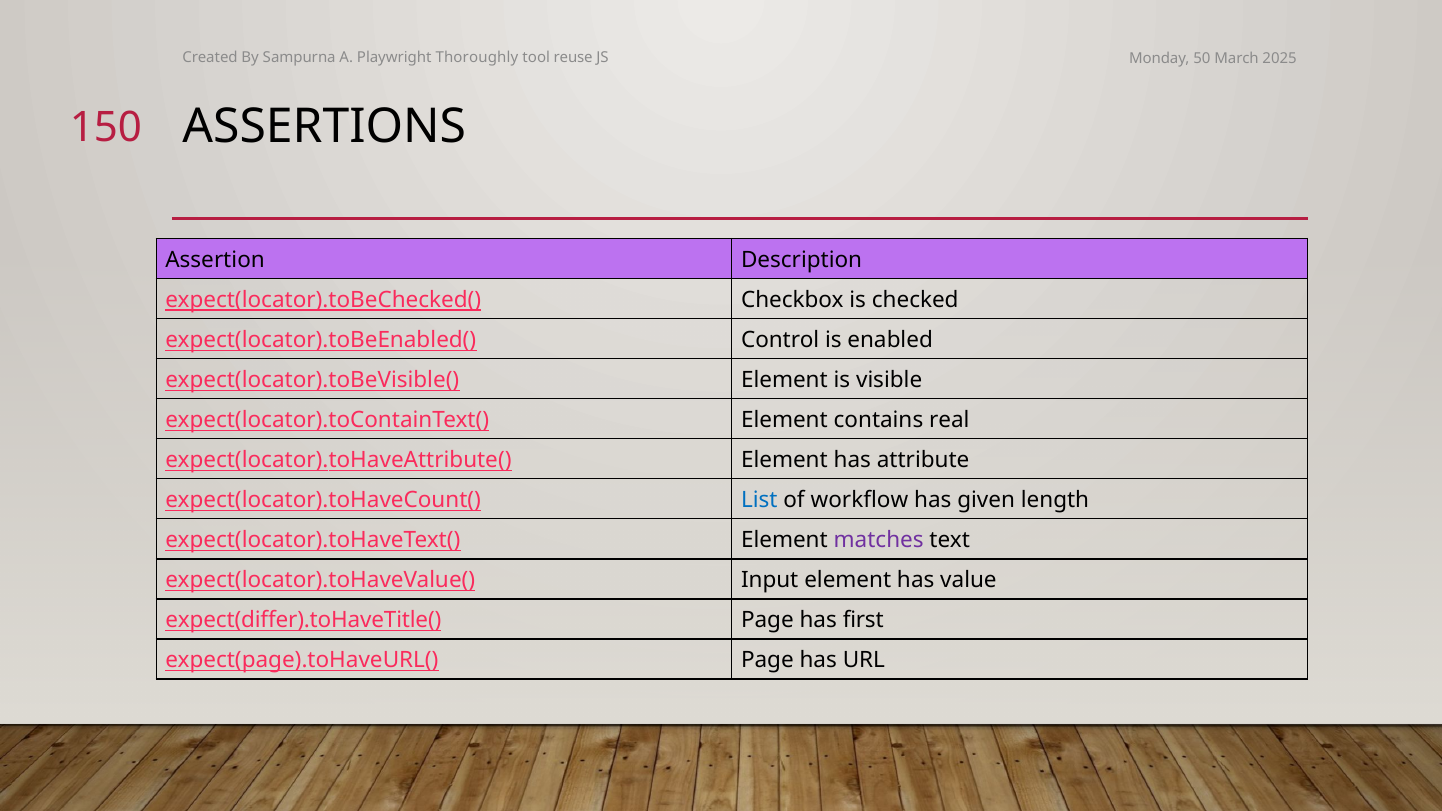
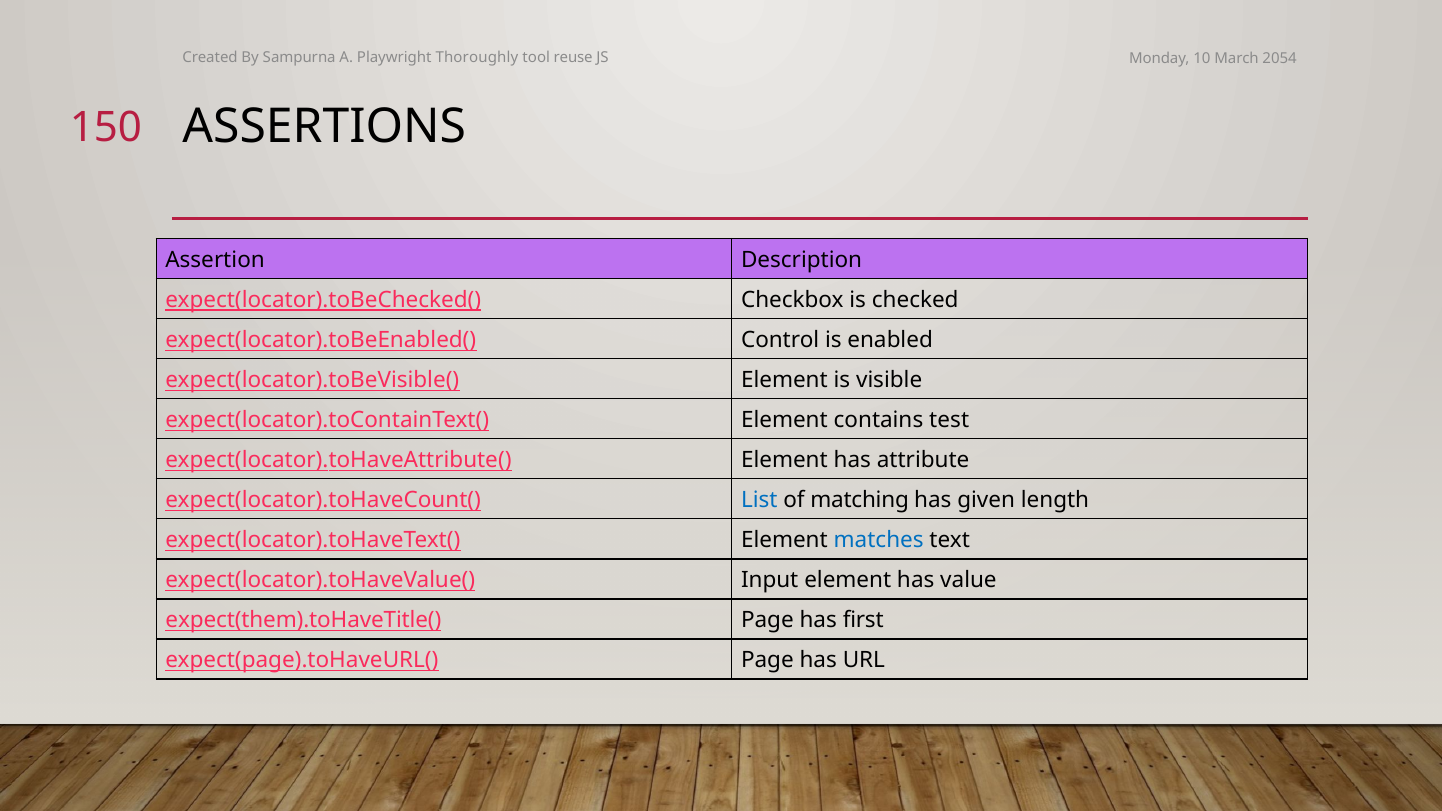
50: 50 -> 10 (1202, 58)
2025: 2025 -> 2054 (1280, 58)
real: real -> test (949, 420)
workflow: workflow -> matching (860, 500)
matches colour: purple -> blue (879, 540)
expect(differ).toHaveTitle(: expect(differ).toHaveTitle( -> expect(them).toHaveTitle( (303, 620)
